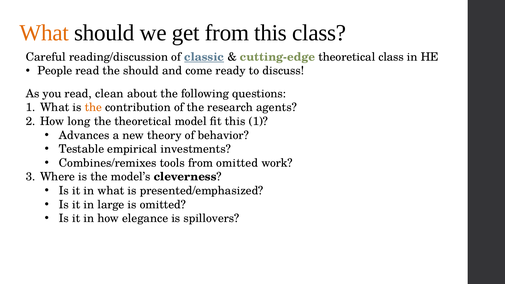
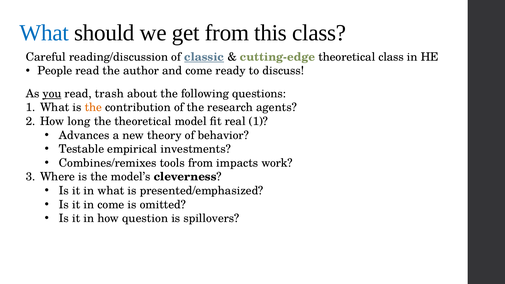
What colour: orange -> blue (44, 33)
the should: should -> author (141, 71)
you underline: none -> present (52, 94)
clean: clean -> trash (109, 94)
fit this: this -> real (235, 121)
from omitted: omitted -> impacts (237, 163)
in large: large -> come (111, 205)
elegance: elegance -> question (145, 219)
